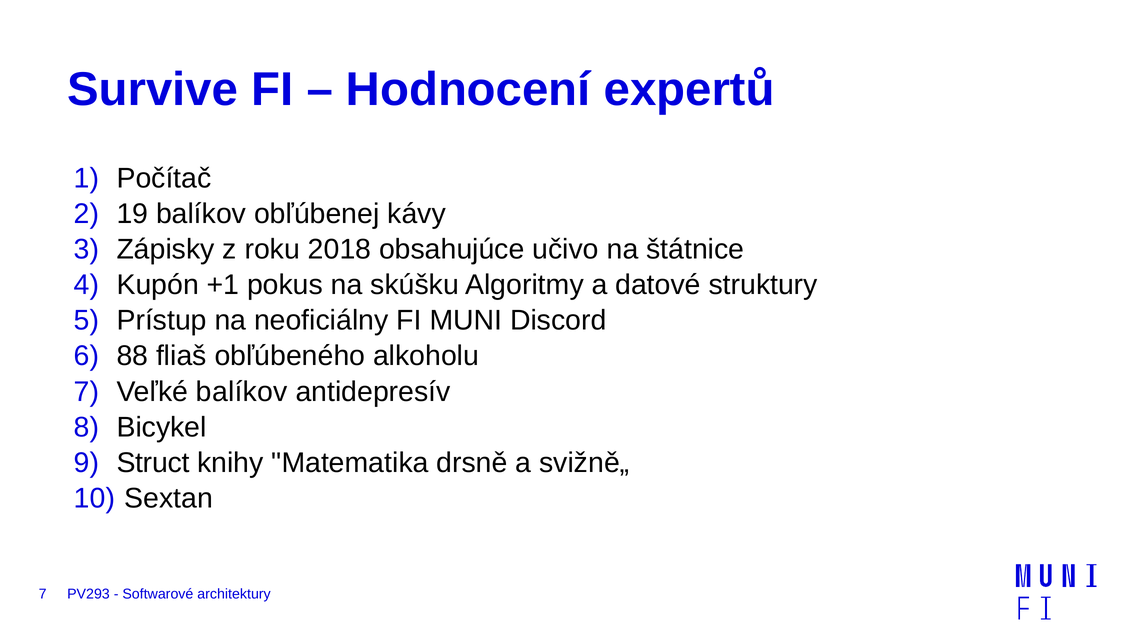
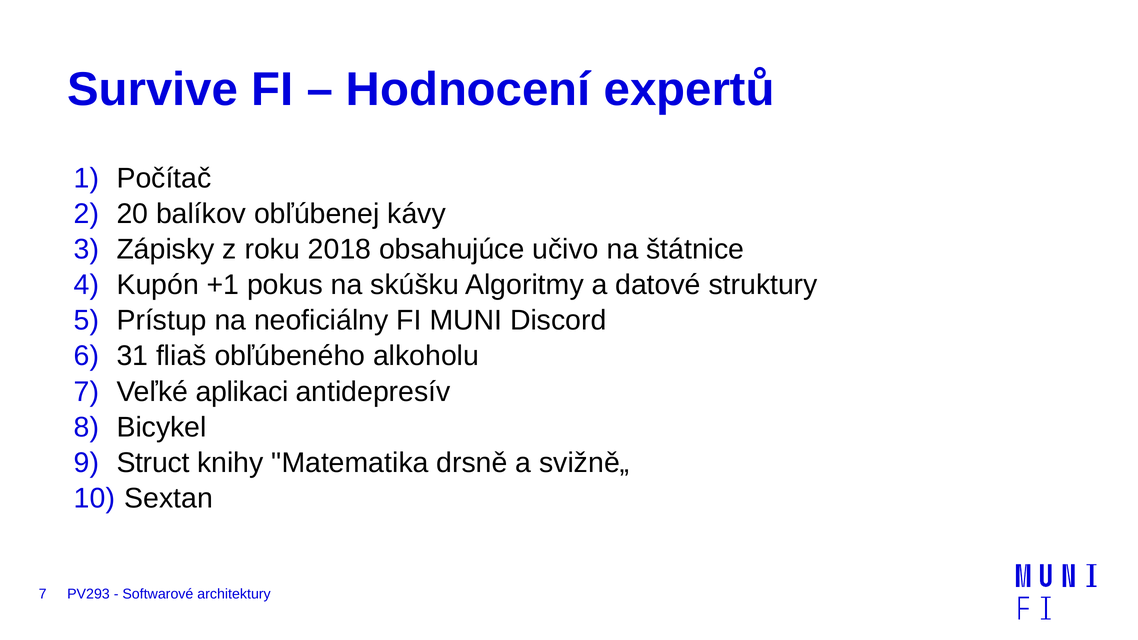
19: 19 -> 20 (132, 214)
88: 88 -> 31 (132, 356)
Veľké balíkov: balíkov -> aplikaci (242, 392)
